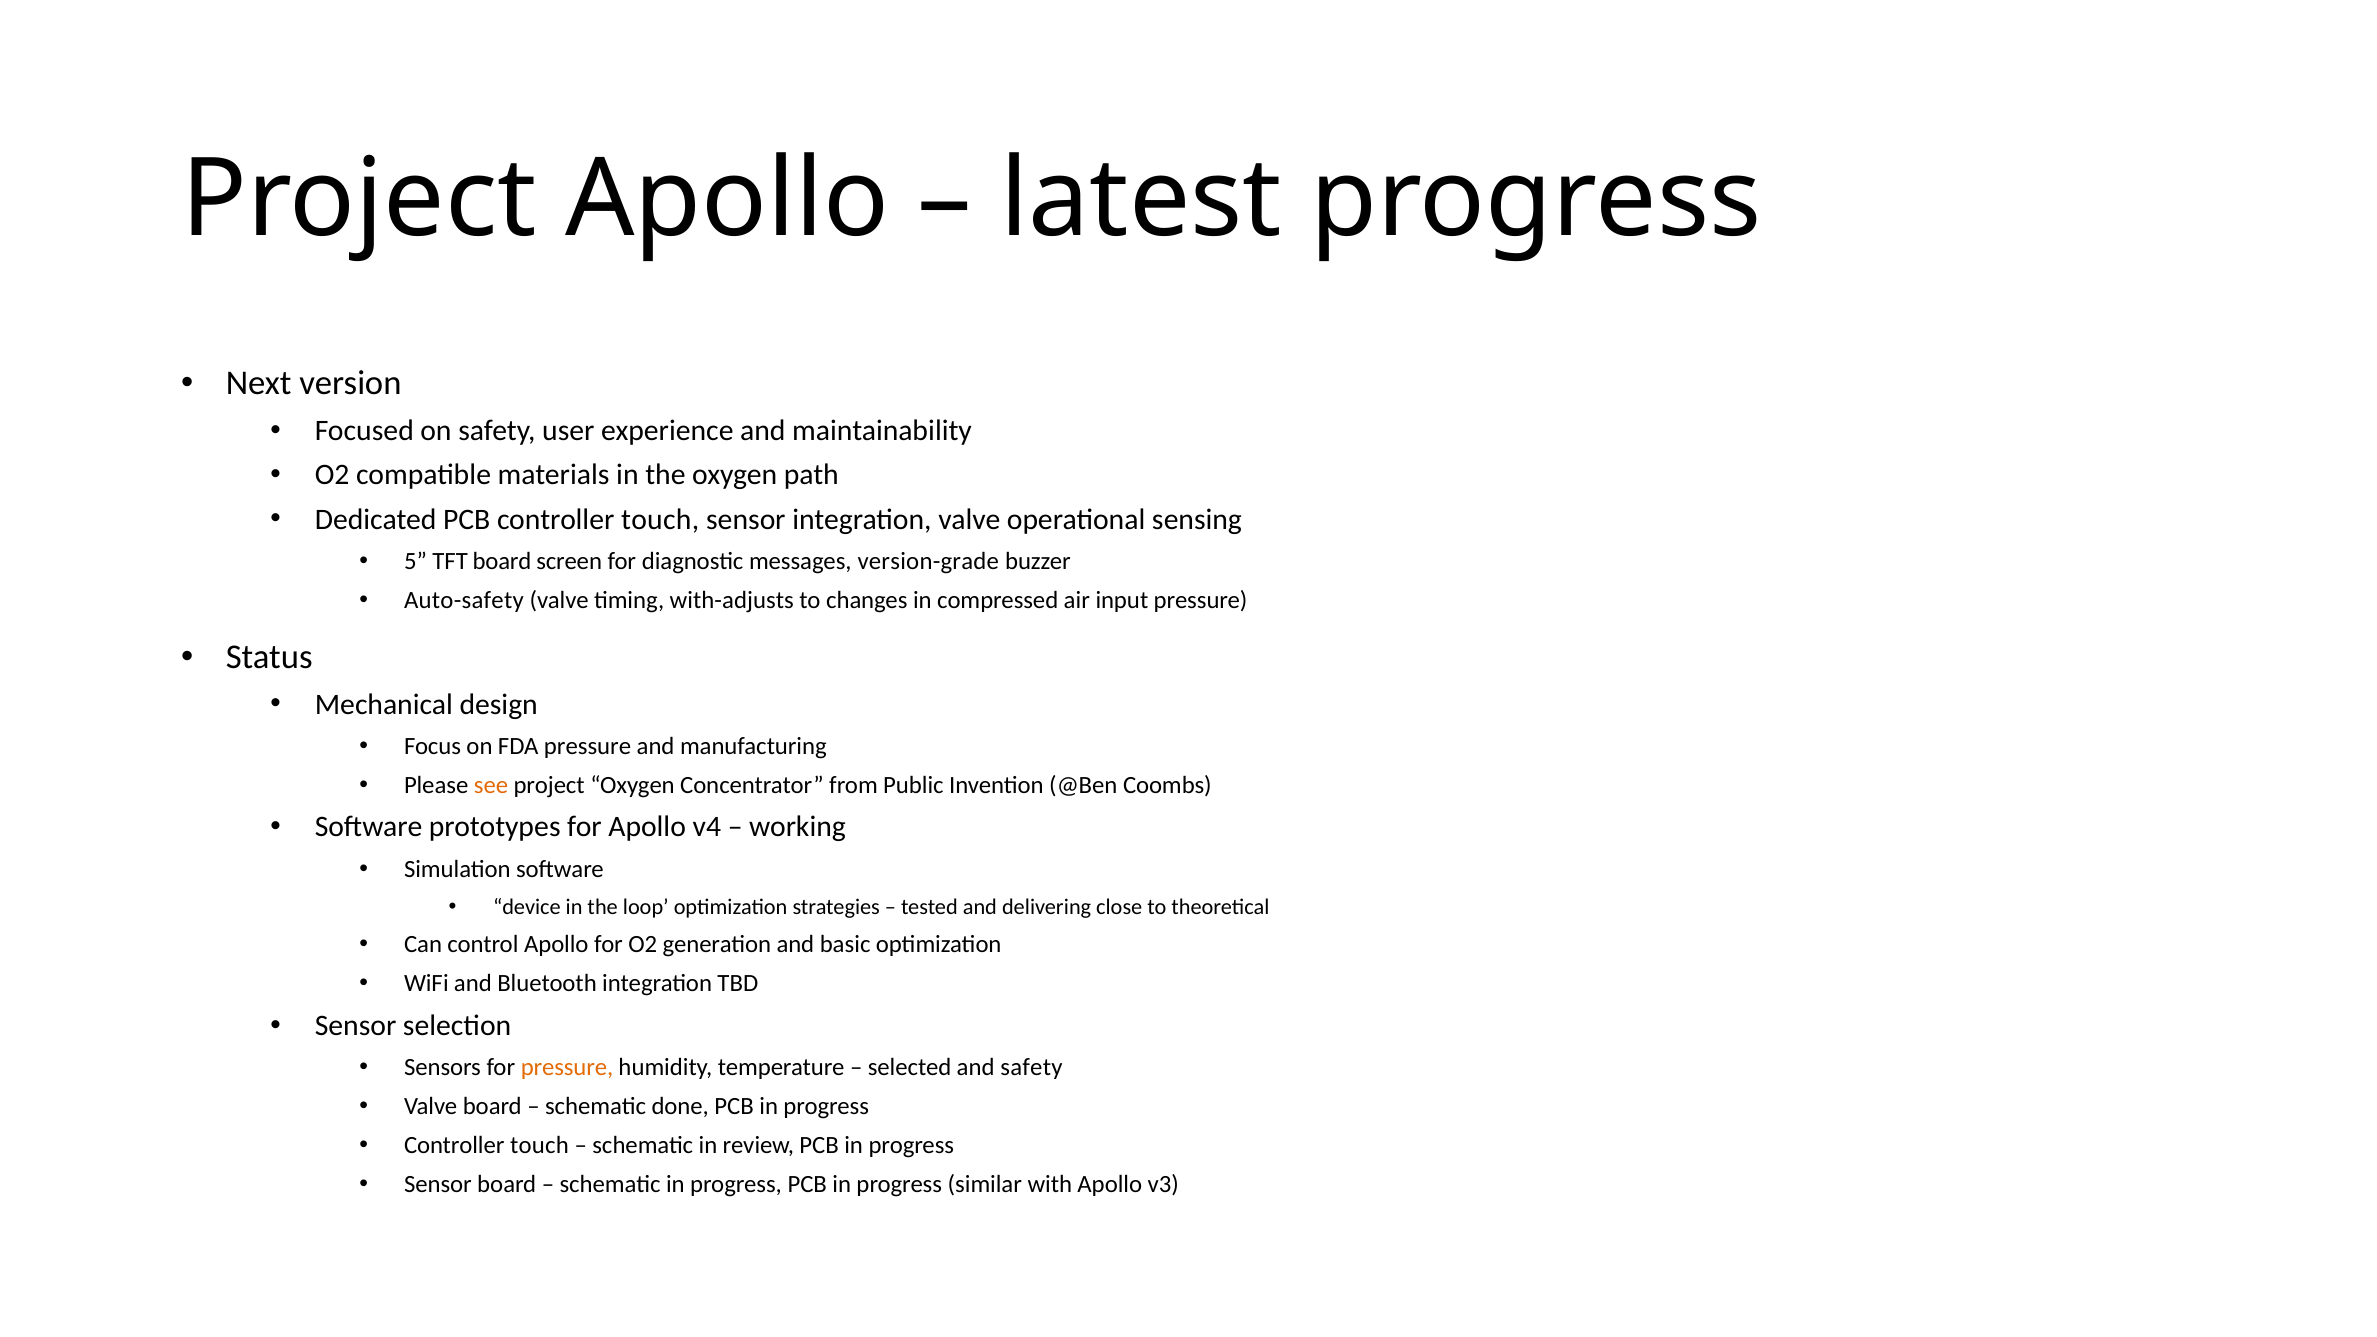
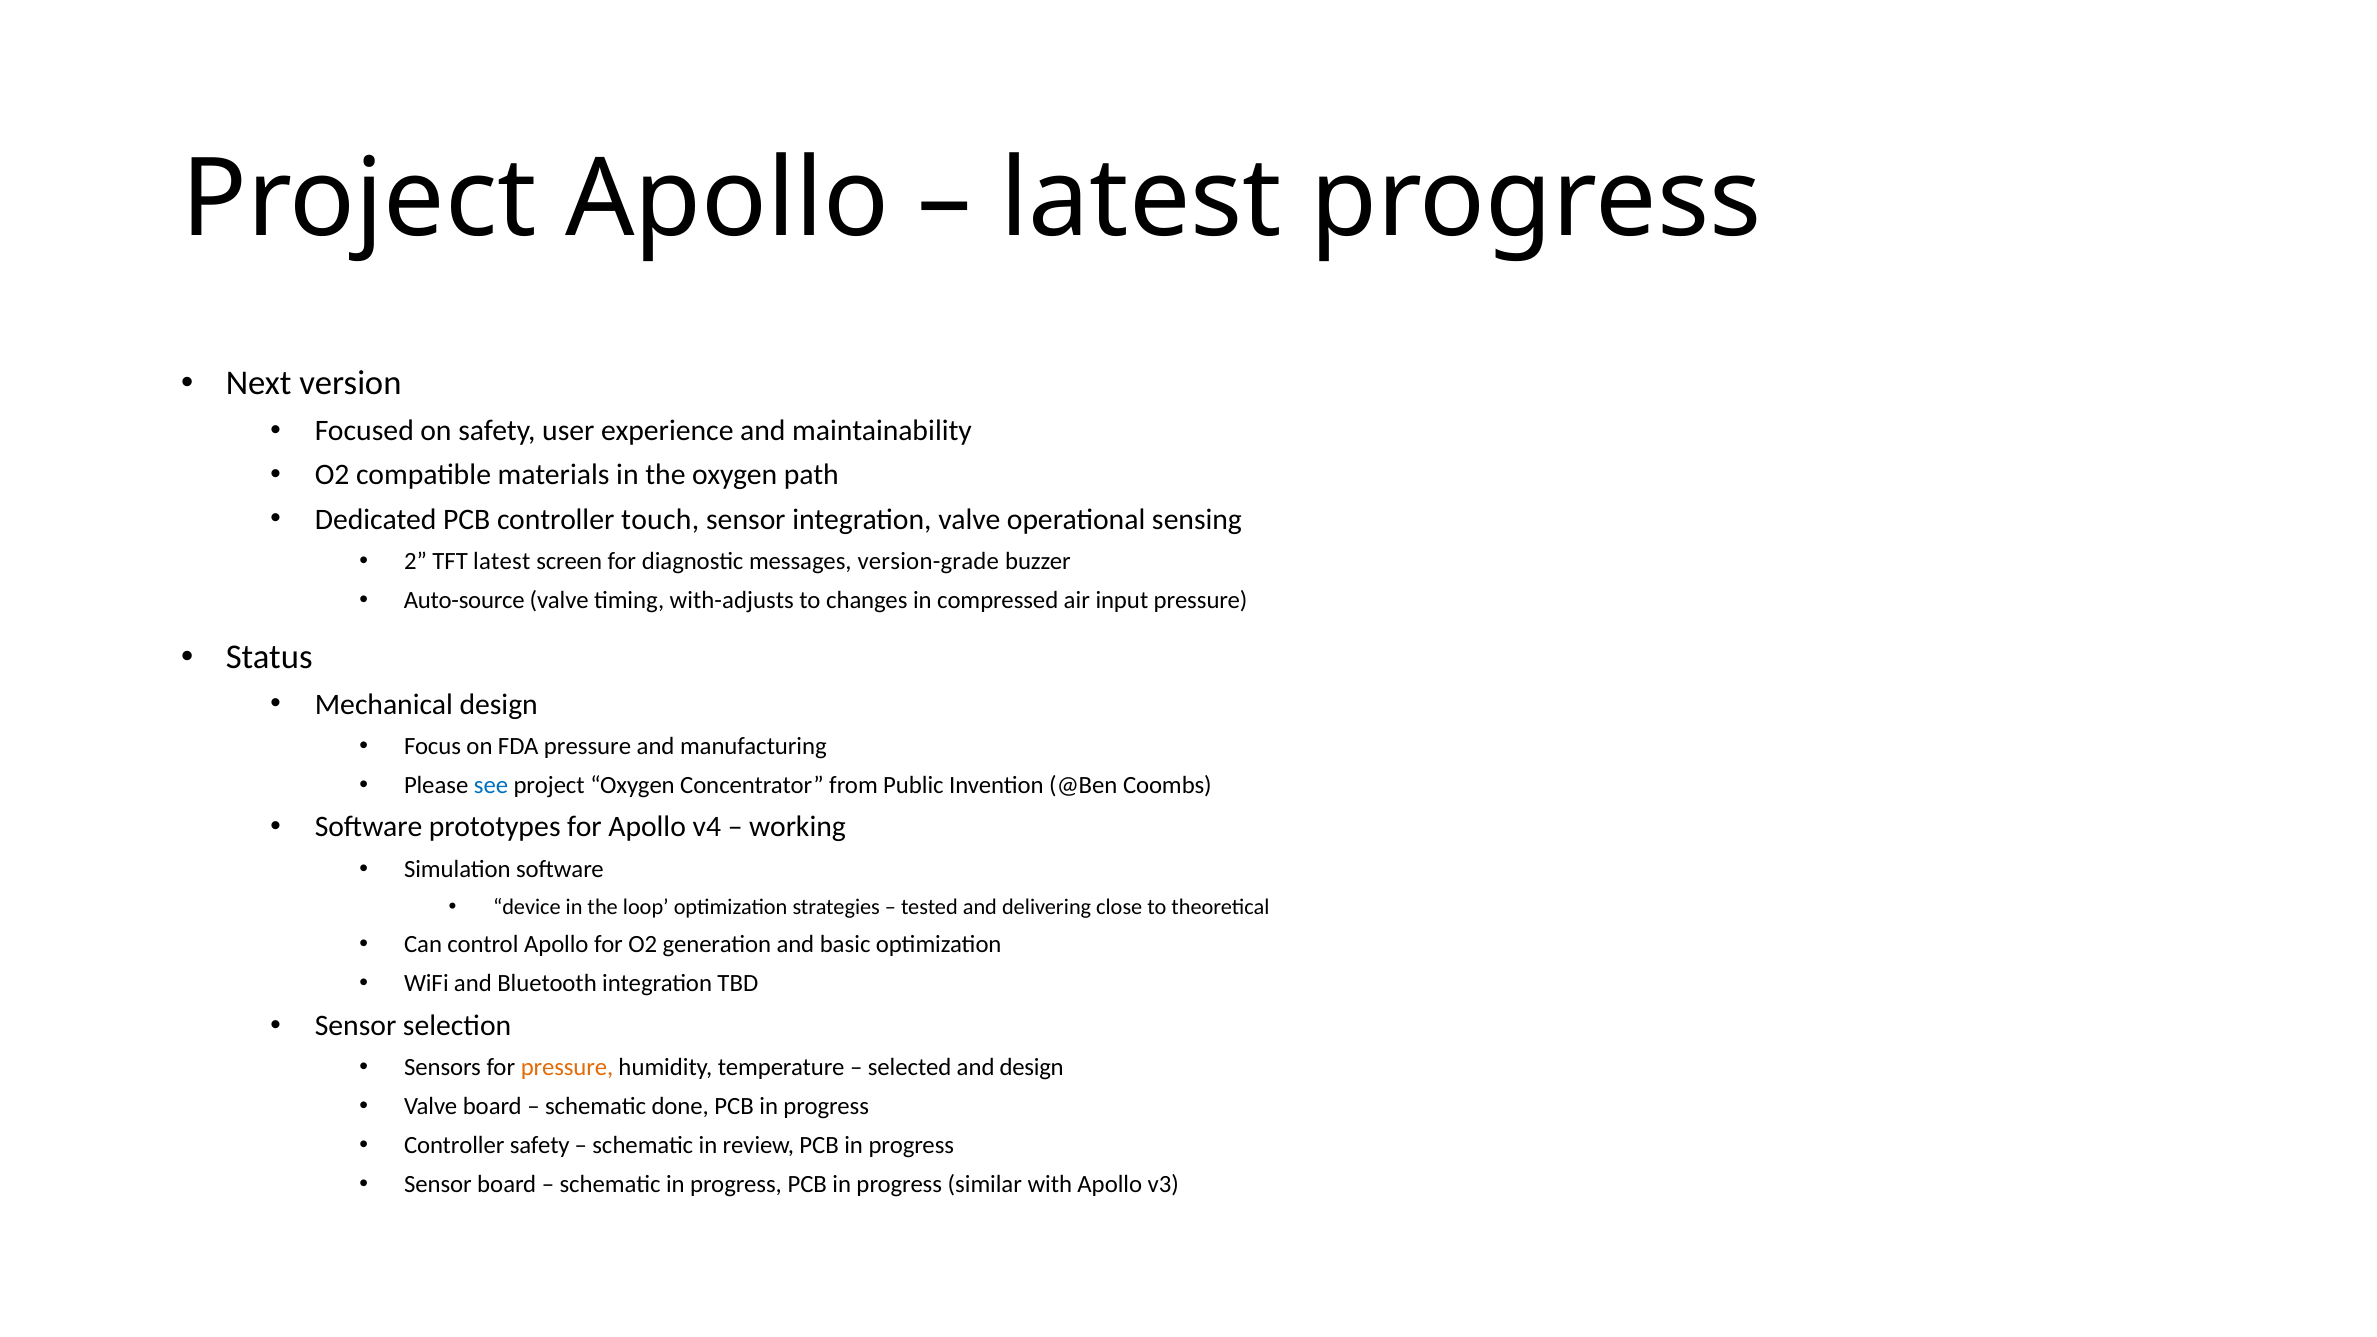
5: 5 -> 2 (416, 561)
TFT board: board -> latest (502, 561)
Auto-safety: Auto-safety -> Auto-source (464, 600)
see colour: orange -> blue (491, 785)
and safety: safety -> design (1032, 1067)
touch: touch -> safety (540, 1146)
